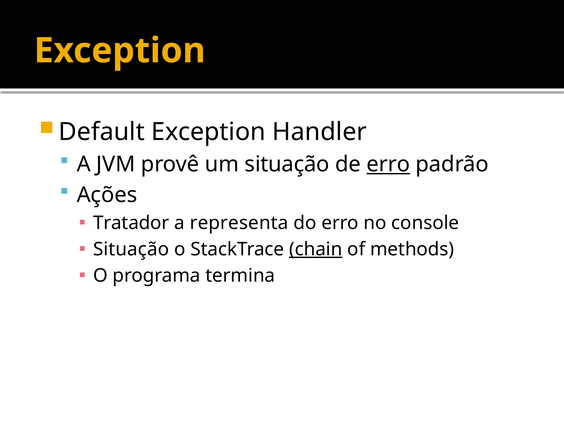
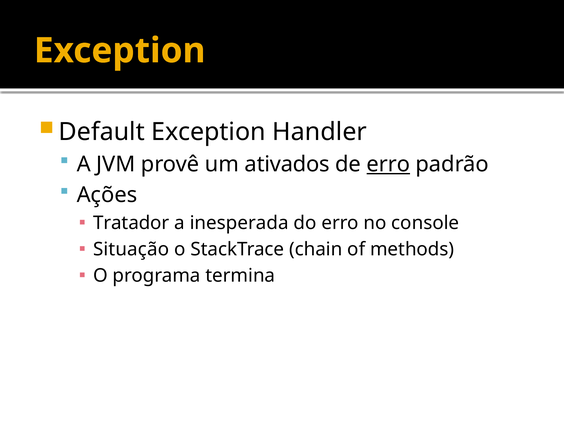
um situação: situação -> ativados (287, 164)
representa: representa -> inesperada (239, 223)
chain underline: present -> none (316, 249)
